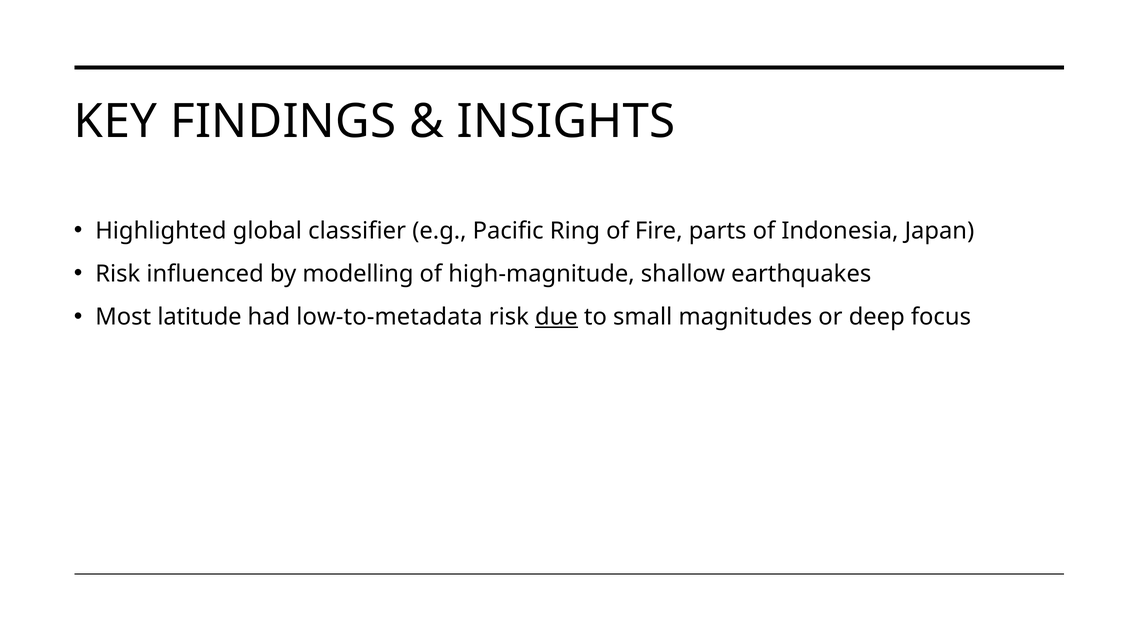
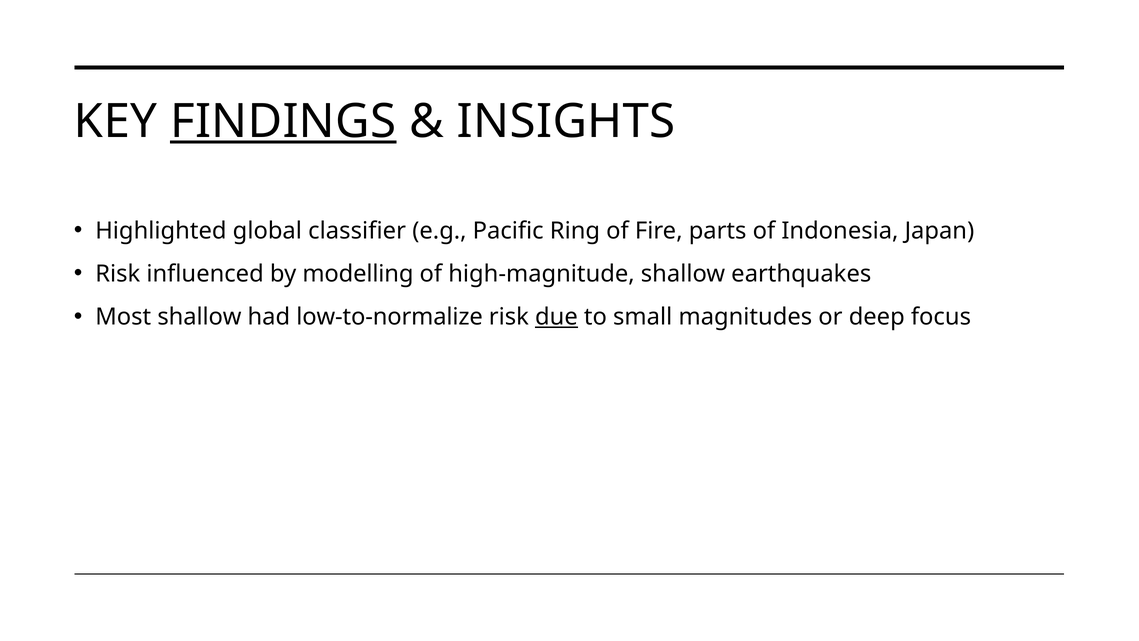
FINDINGS underline: none -> present (283, 121)
Most latitude: latitude -> shallow (199, 317)
low-to-metadata: low-to-metadata -> low-to-normalize (390, 317)
